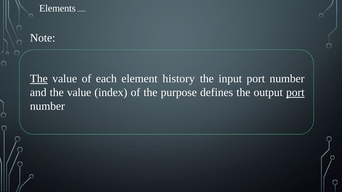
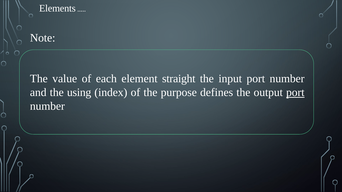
The underline: present -> none (39, 79)
history: history -> straight (179, 79)
and the value: value -> using (79, 93)
